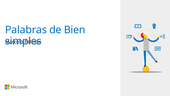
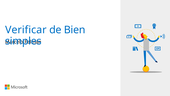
Palabras: Palabras -> Verificar (26, 30)
